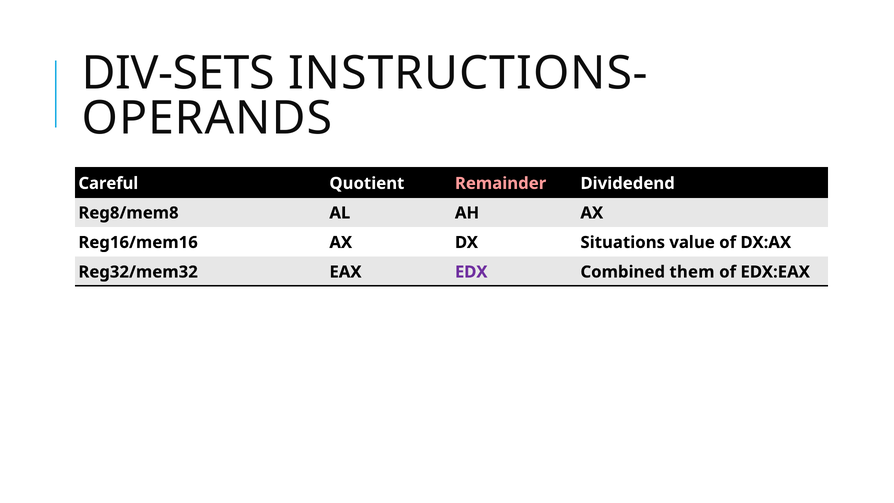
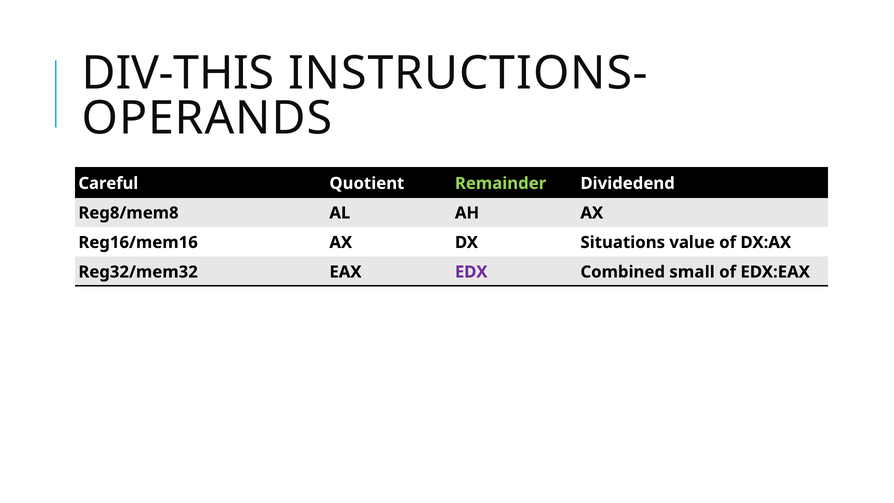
DIV-SETS: DIV-SETS -> DIV-THIS (178, 74)
Remainder colour: pink -> light green (501, 183)
them: them -> small (692, 272)
